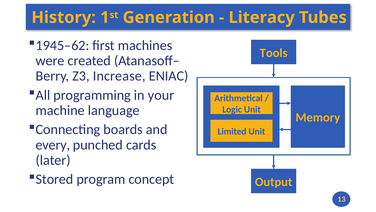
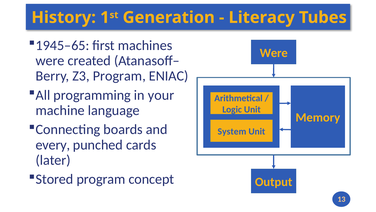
1945–62: 1945–62 -> 1945–65 (63, 45)
Tools: Tools -> Were (274, 53)
Z3 Increase: Increase -> Program (119, 76)
Limited: Limited -> System (232, 131)
